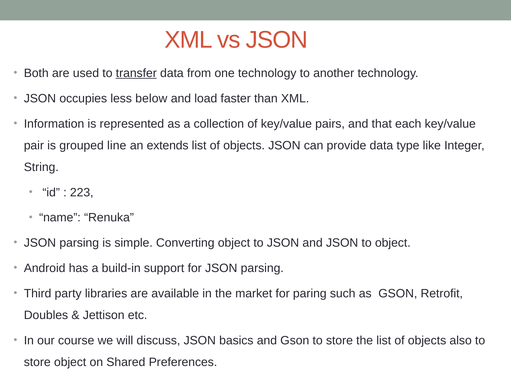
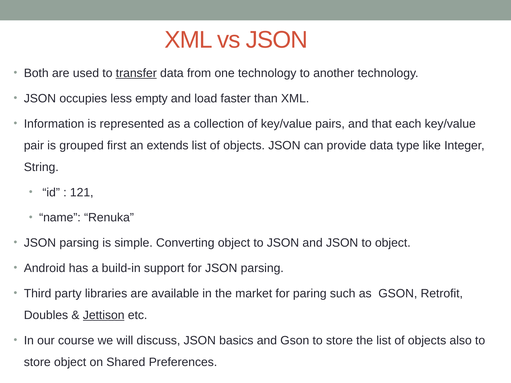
below: below -> empty (151, 99)
line: line -> first (117, 146)
223: 223 -> 121 (82, 193)
Jettison underline: none -> present (104, 315)
